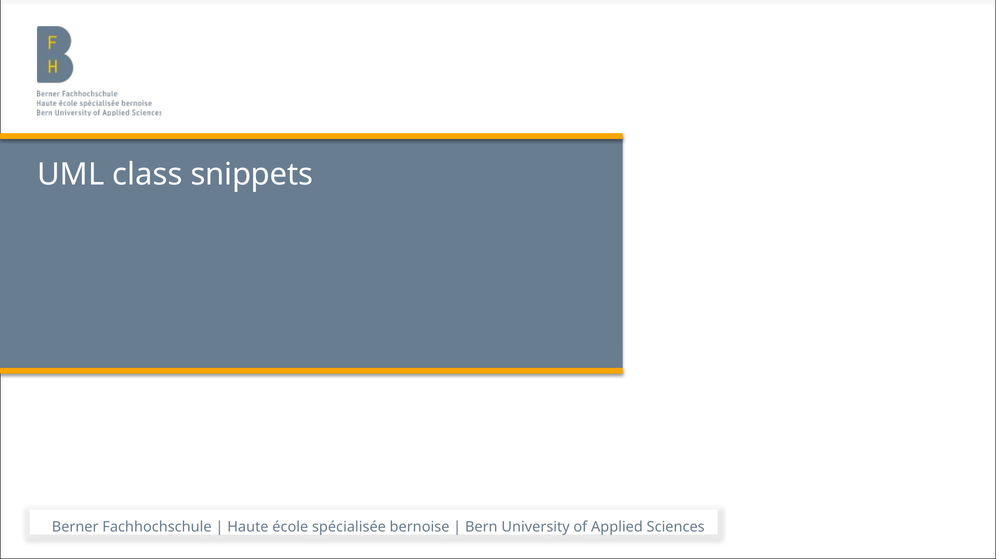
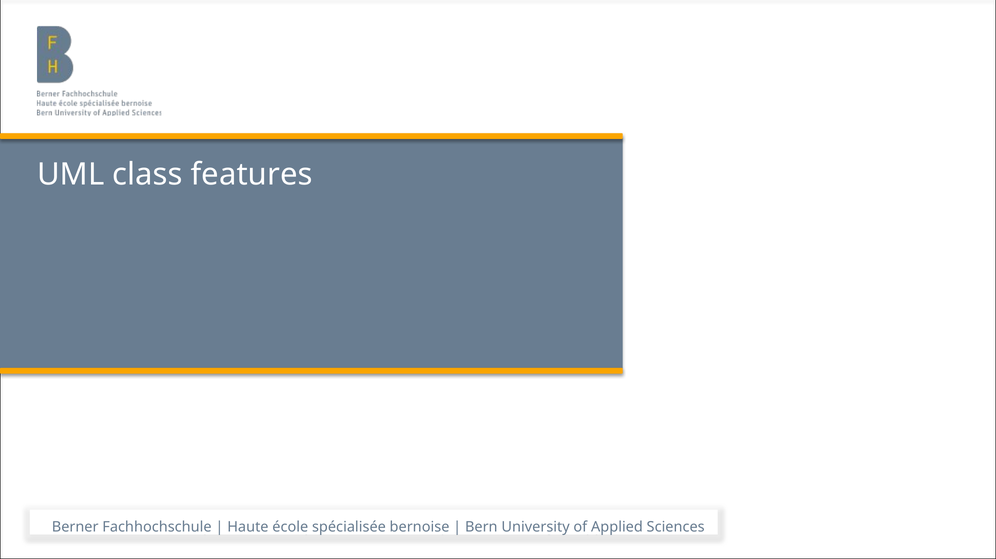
snippets: snippets -> features (252, 175)
